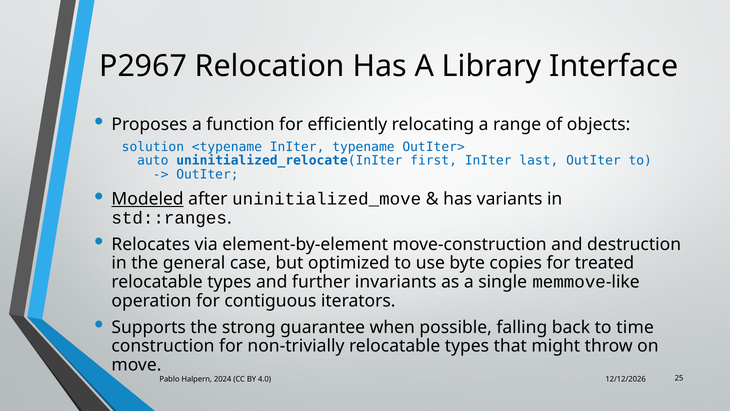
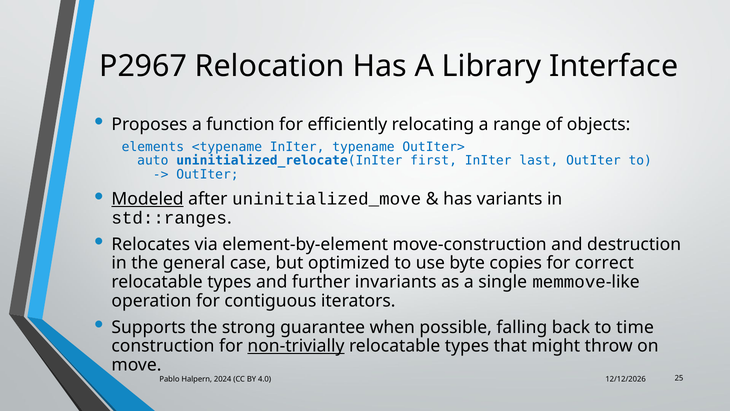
solution: solution -> elements (153, 147)
treated: treated -> correct (604, 263)
non-trivially underline: none -> present (296, 346)
